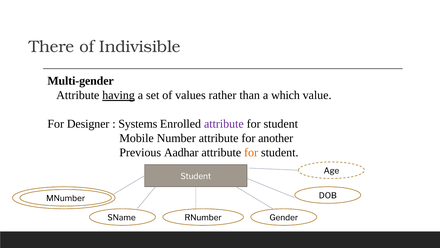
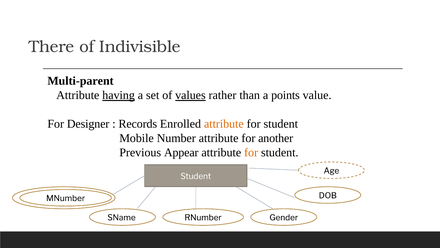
Multi-gender: Multi-gender -> Multi-parent (81, 81)
values underline: none -> present (190, 95)
which: which -> points (285, 95)
Systems: Systems -> Records (138, 124)
attribute colour: purple -> orange (224, 124)
Aadhar: Aadhar -> Appear (181, 152)
